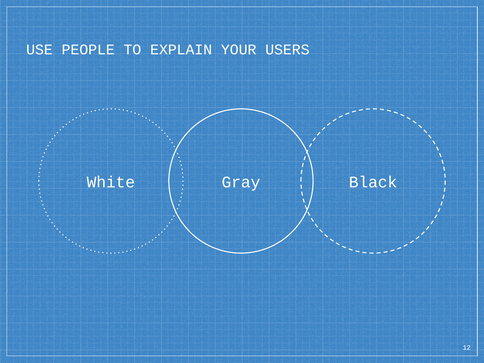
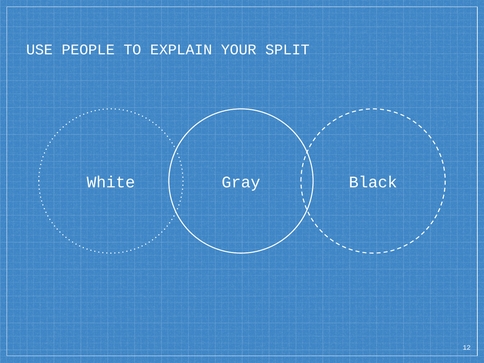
USERS: USERS -> SPLIT (287, 50)
